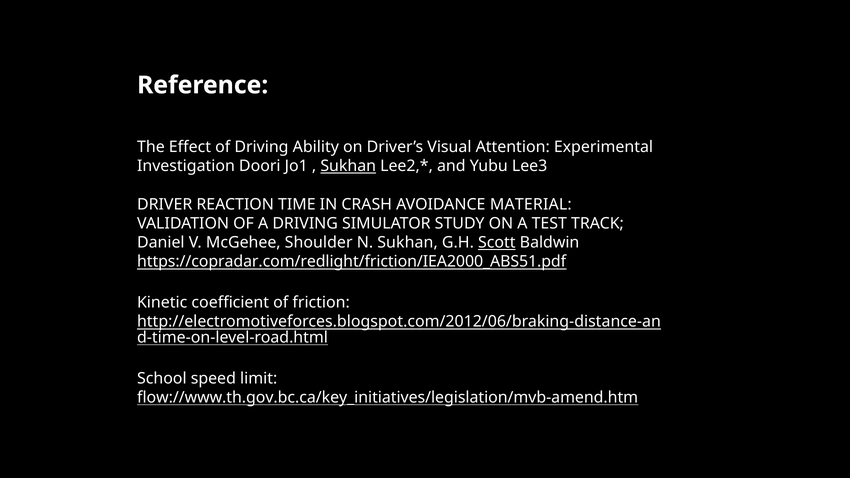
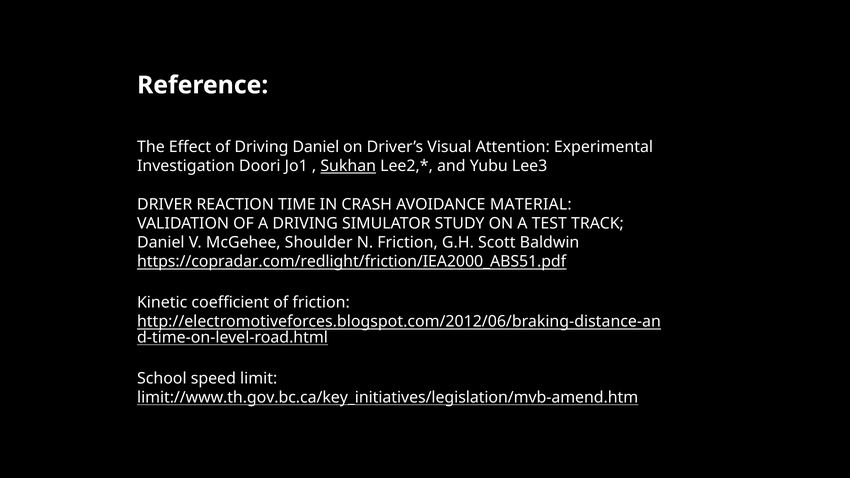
Driving Ability: Ability -> Daniel (316, 147)
N Sukhan: Sukhan -> Friction (408, 243)
Scott underline: present -> none (497, 243)
flow://www.th.gov.bc.ca/key_initiatives/legislation/mvb-amend.htm: flow://www.th.gov.bc.ca/key_initiatives/legislation/mvb-amend.htm -> limit://www.th.gov.bc.ca/key_initiatives/legislation/mvb-amend.htm (388, 398)
